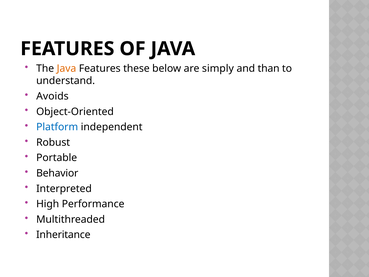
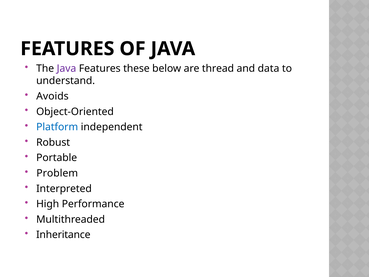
Java colour: orange -> purple (66, 68)
simply: simply -> thread (218, 68)
than: than -> data (269, 68)
Behavior: Behavior -> Problem (57, 173)
